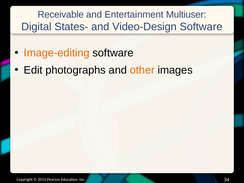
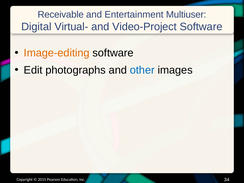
States-: States- -> Virtual- (71, 27)
Video-Design: Video-Design -> Video-Project (145, 27)
other colour: orange -> blue (142, 70)
